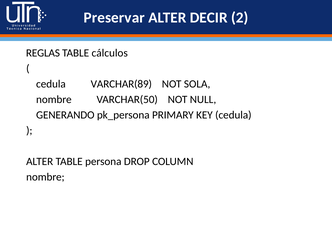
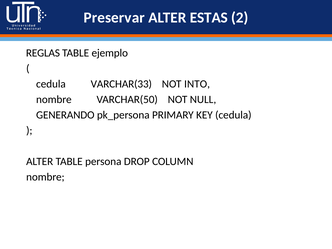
DECIR: DECIR -> ESTAS (209, 18)
cálculos: cálculos -> ejemplo (110, 53)
VARCHAR(89: VARCHAR(89 -> VARCHAR(33 (121, 84)
SOLA: SOLA -> INTO (197, 84)
